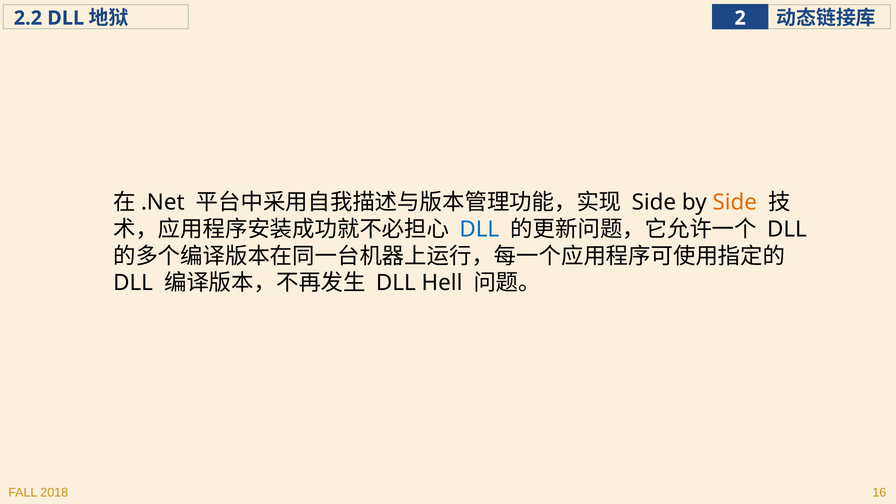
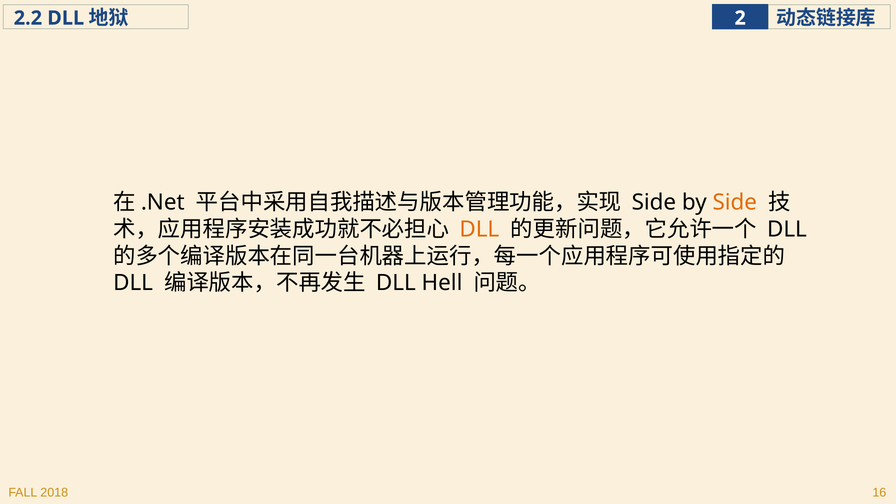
DLL colour: blue -> orange (479, 229)
